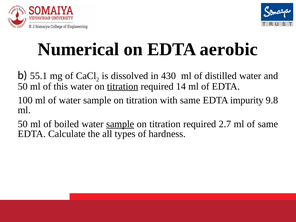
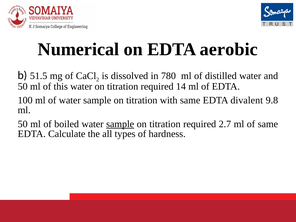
55.1: 55.1 -> 51.5 (39, 76)
430: 430 -> 780 (168, 76)
titration underline: present -> none (123, 86)
impurity: impurity -> divalent (247, 100)
